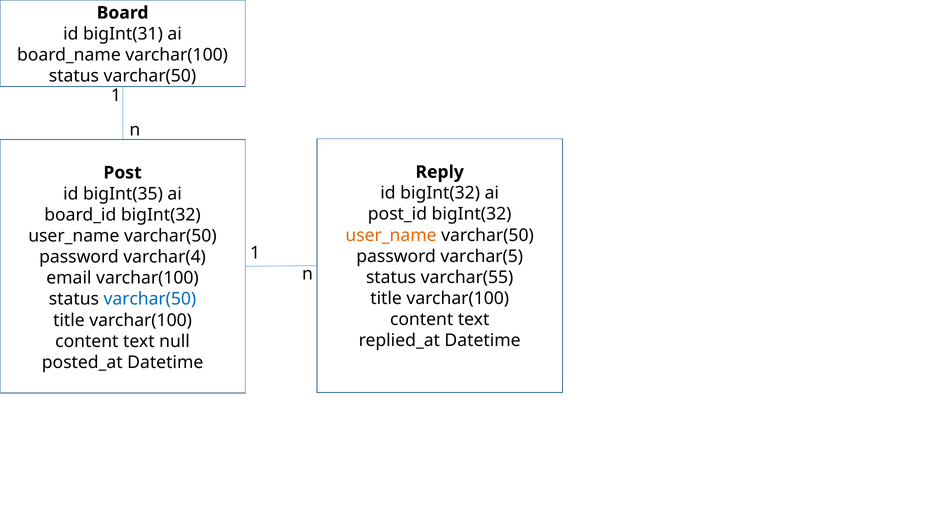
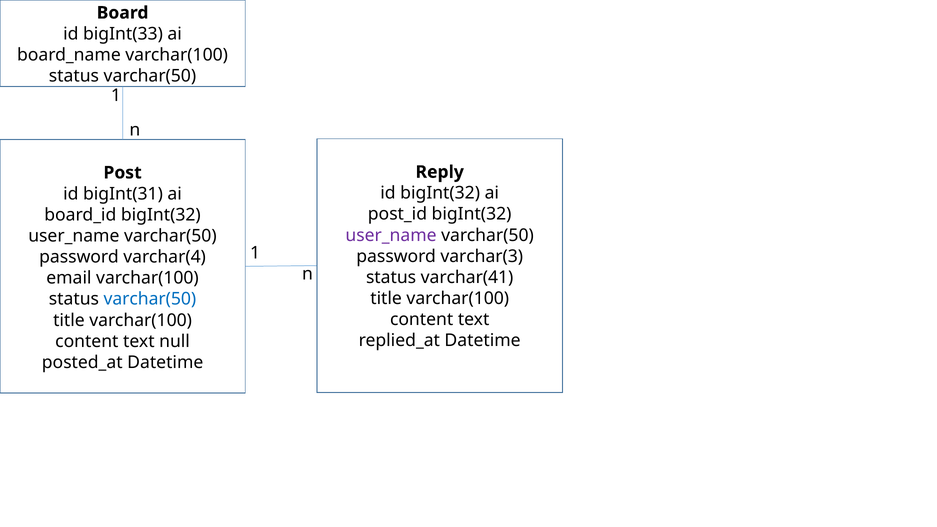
bigInt(31: bigInt(31 -> bigInt(33 (123, 34)
bigInt(35: bigInt(35 -> bigInt(31 (123, 194)
user_name colour: orange -> purple (391, 235)
varchar(5: varchar(5 -> varchar(3 (482, 256)
varchar(55: varchar(55 -> varchar(41 (467, 277)
